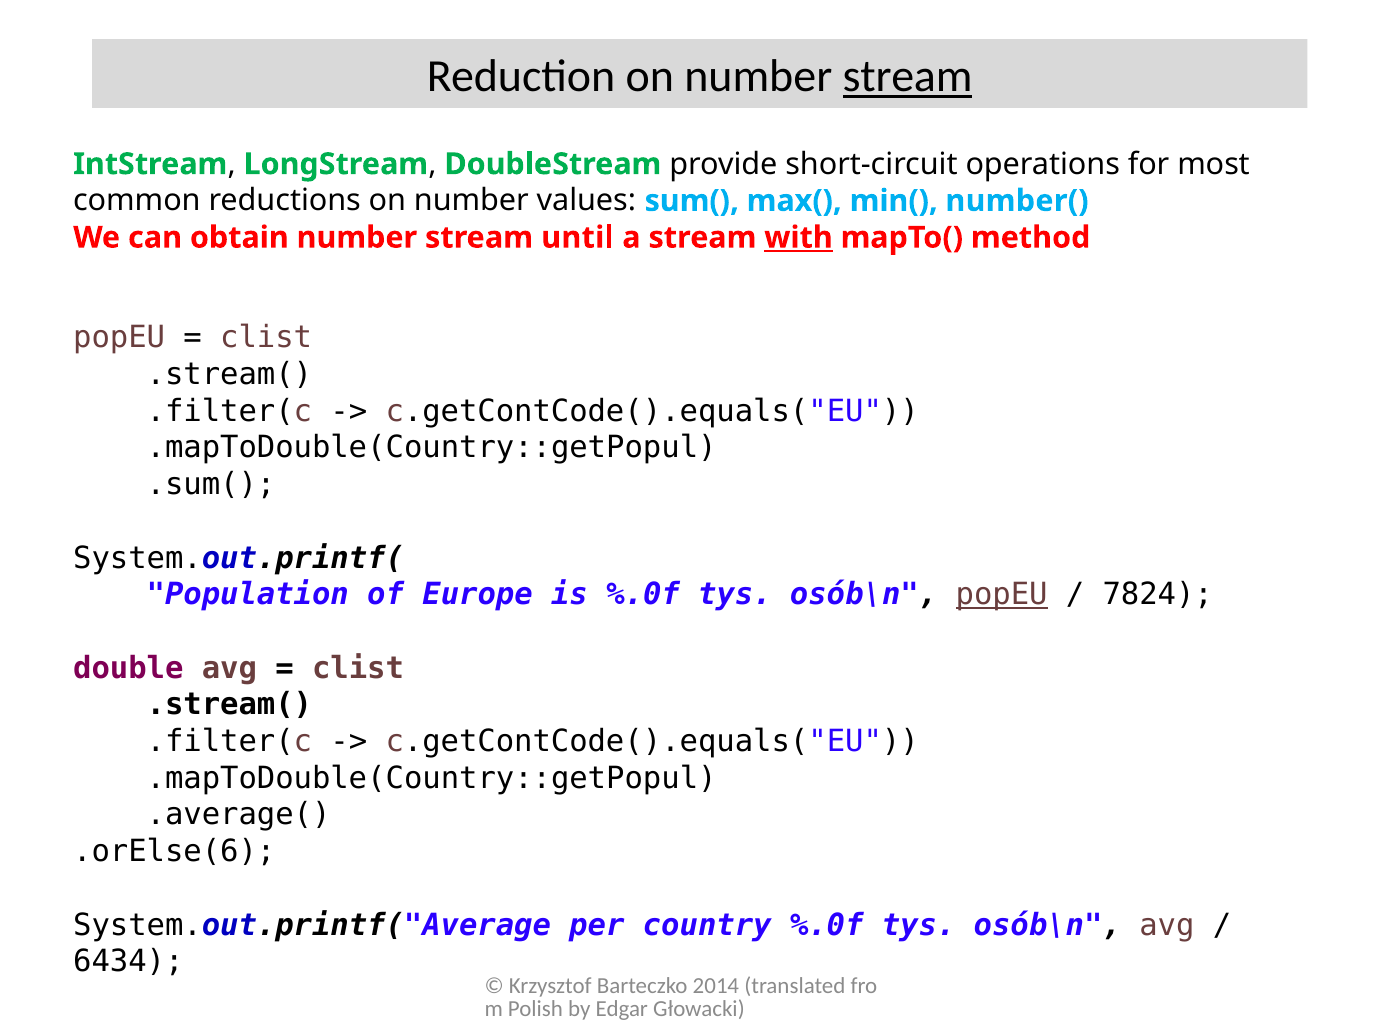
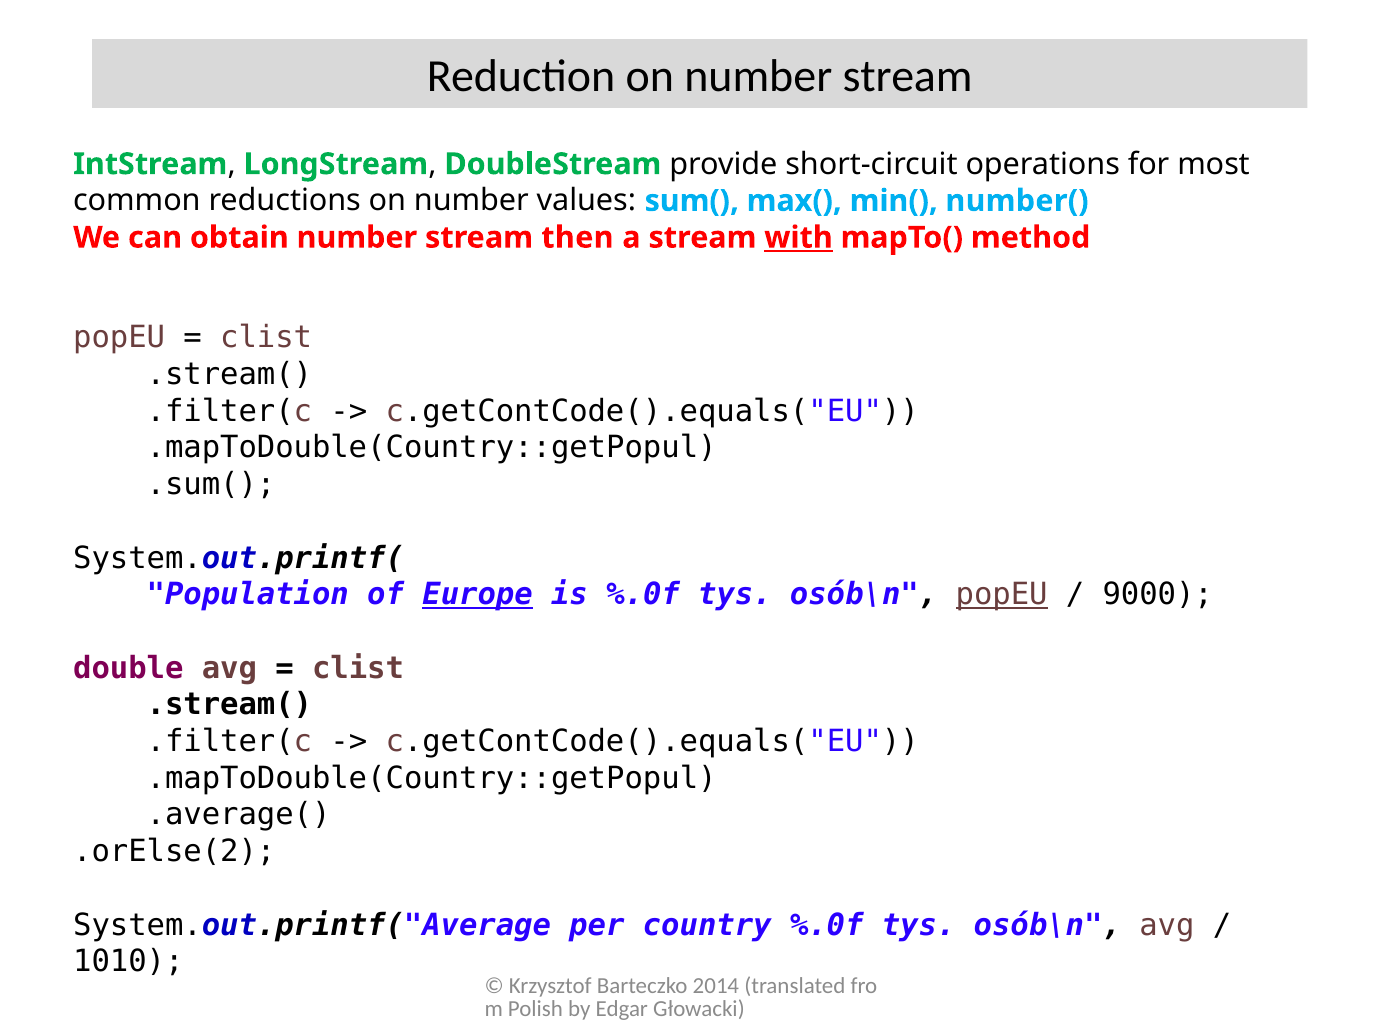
stream underline: present -> none (908, 77)
until: until -> then (577, 238)
Europe underline: none -> present (478, 595)
7824: 7824 -> 9000 (1158, 595)
.orElse(6: .orElse(6 -> .orElse(2 (174, 852)
6434: 6434 -> 1010 (128, 962)
